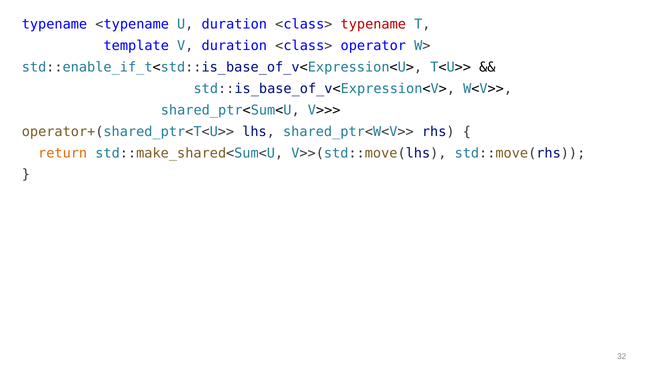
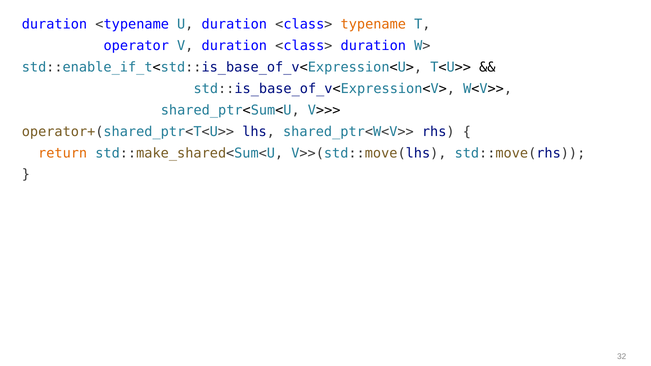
typename: typename -> duration (54, 25)
typename colour: red -> orange (373, 25)
template: template -> operator (136, 46)
<class> operator: operator -> duration (373, 46)
